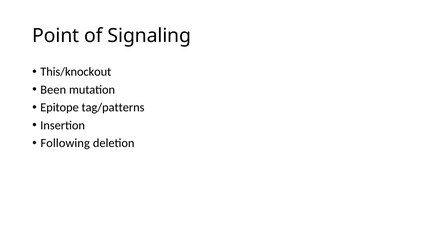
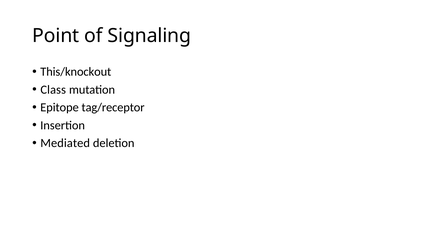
Been: Been -> Class (53, 89)
tag/patterns: tag/patterns -> tag/receptor (113, 107)
Following: Following -> Mediated (65, 143)
